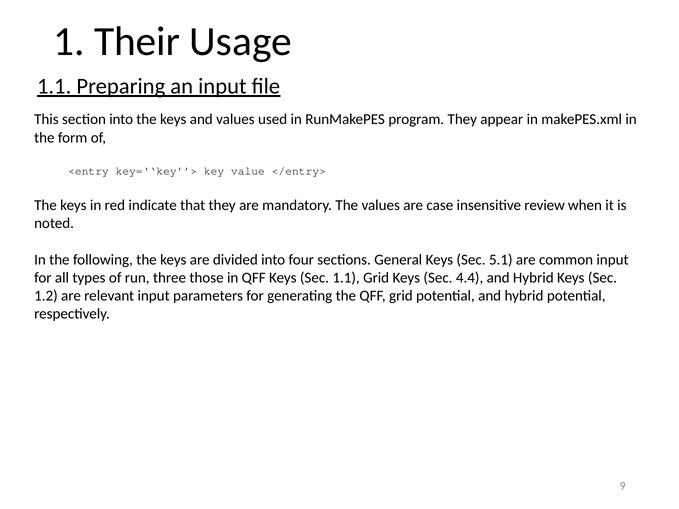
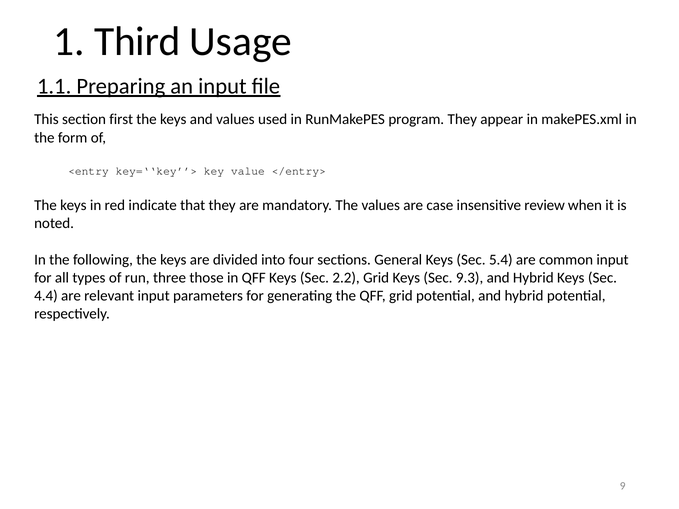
Their: Their -> Third (137, 42)
section into: into -> first (121, 120)
5.1: 5.1 -> 5.4 (501, 260)
Sec 1.1: 1.1 -> 2.2 (346, 278)
4.4: 4.4 -> 9.3 (470, 278)
1.2: 1.2 -> 4.4 (46, 296)
